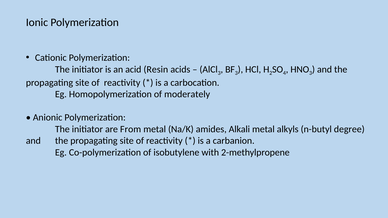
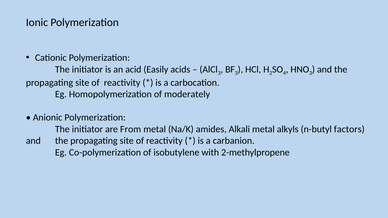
Resin: Resin -> Easily (156, 69)
degree: degree -> factors (349, 129)
